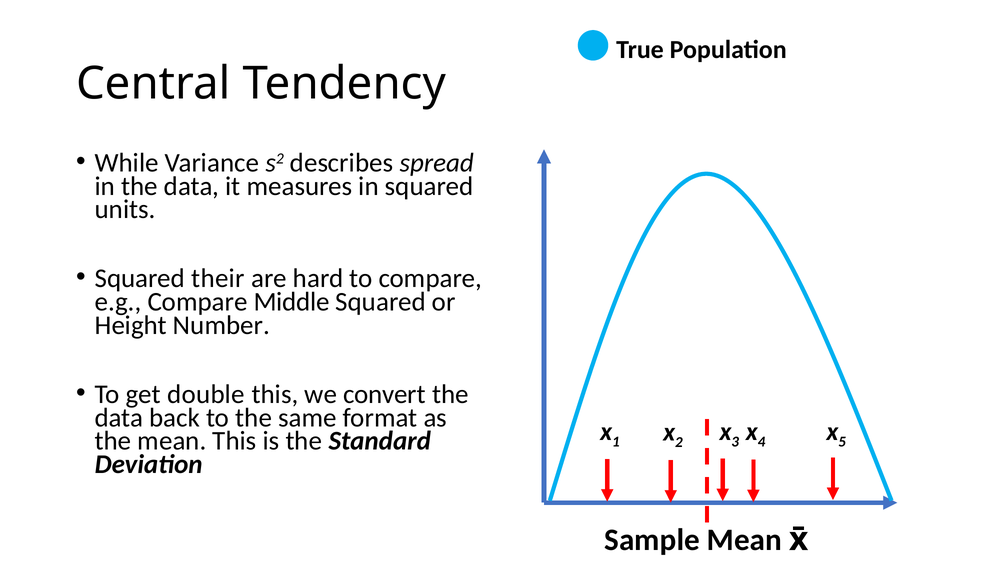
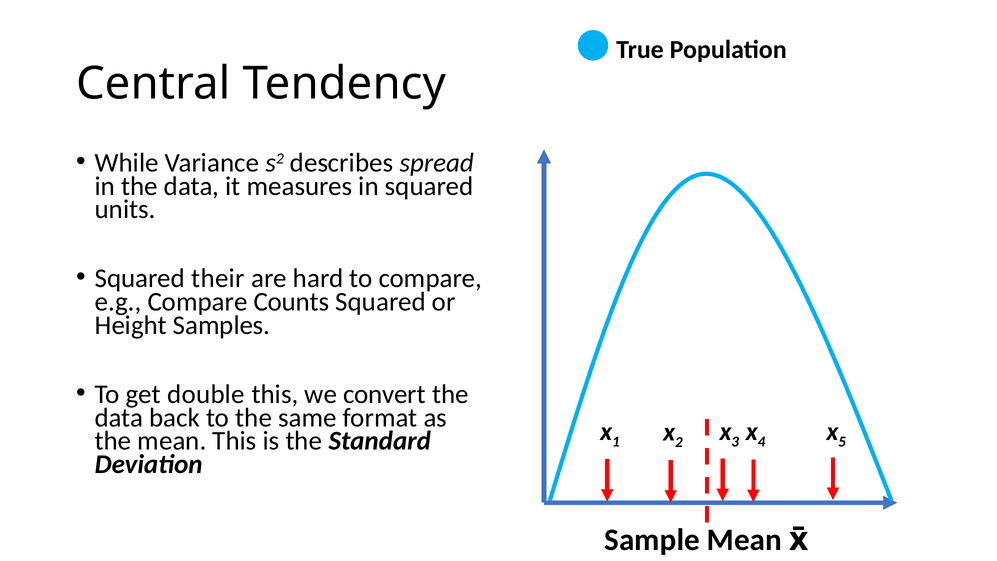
Middle: Middle -> Counts (291, 302)
Number: Number -> Samples (222, 325)
